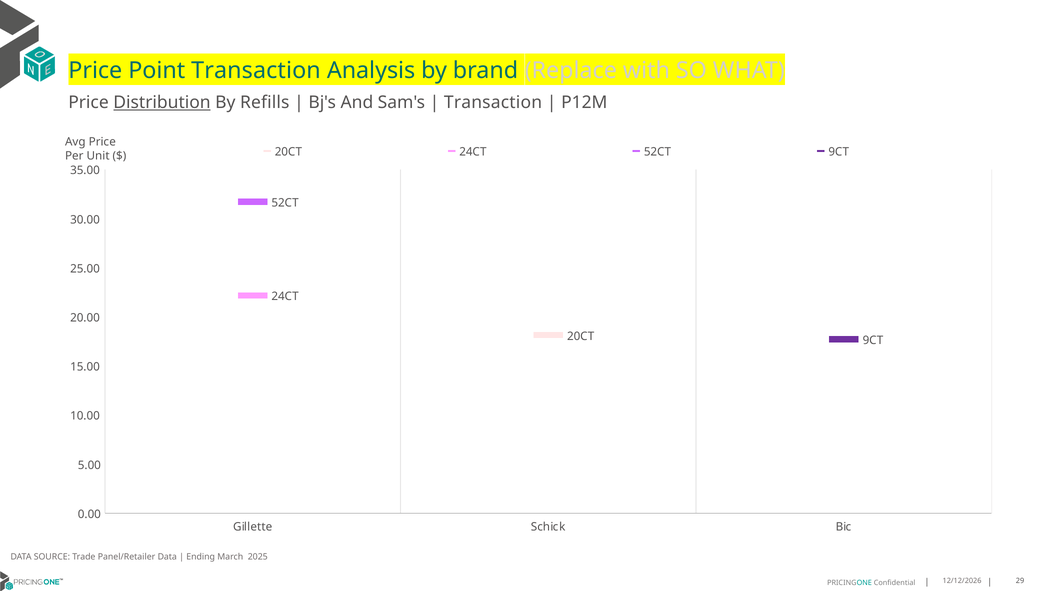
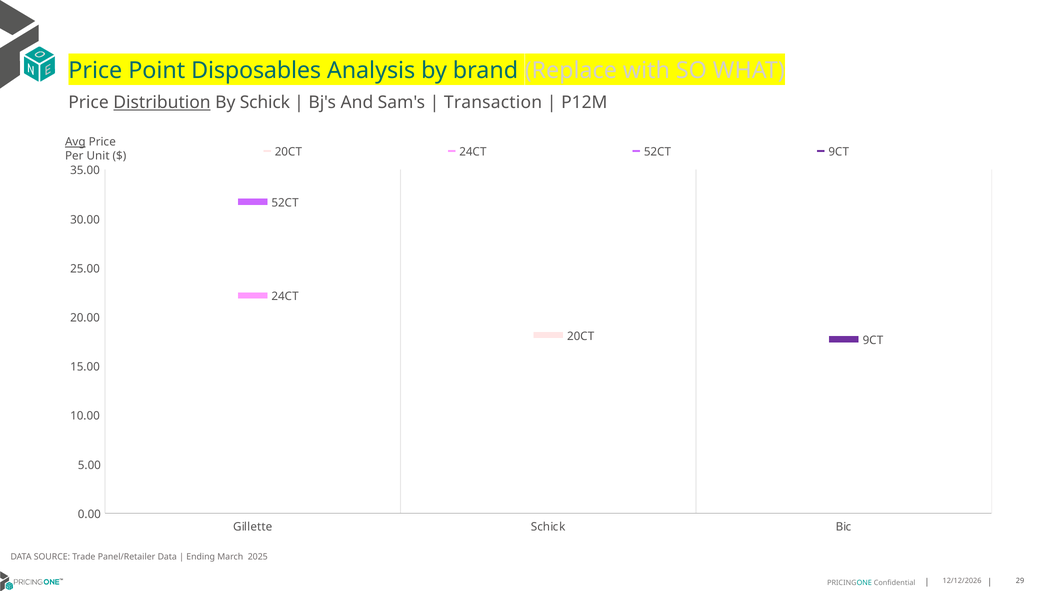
Point Transaction: Transaction -> Disposables (256, 71)
By Refills: Refills -> Schick (265, 102)
Avg underline: none -> present (75, 142)
